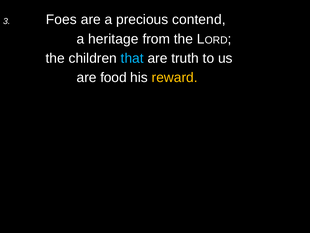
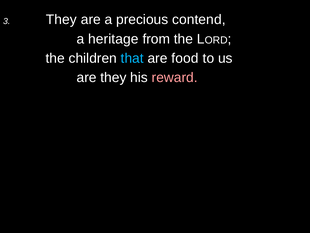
3 Foes: Foes -> They (61, 20)
truth: truth -> food (185, 58)
are food: food -> they (113, 77)
reward colour: yellow -> pink (175, 77)
